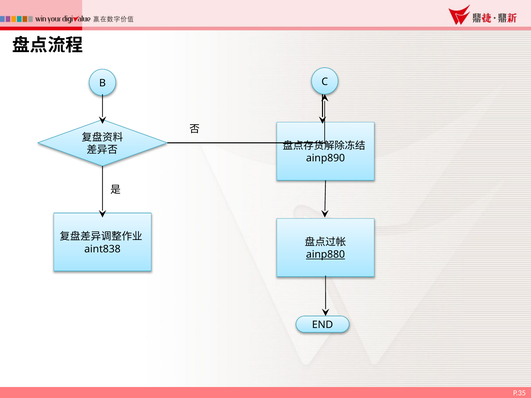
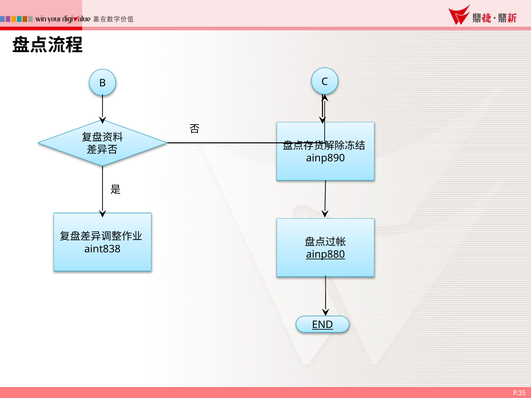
END underline: none -> present (322, 325)
